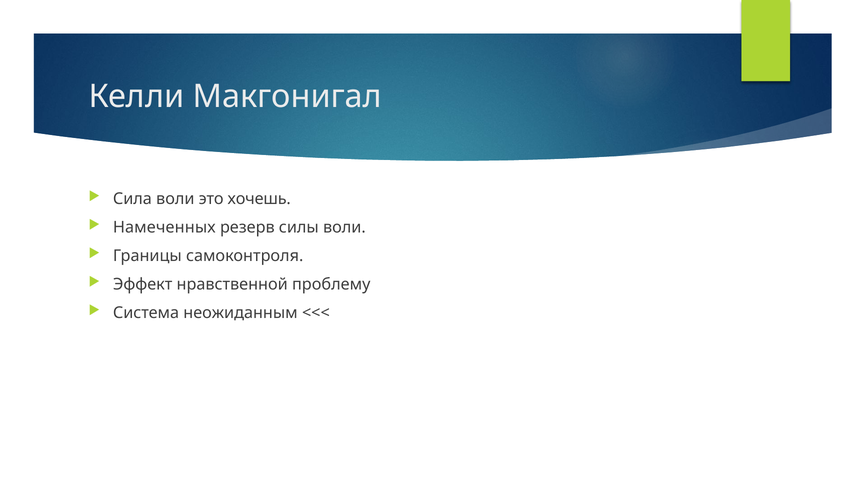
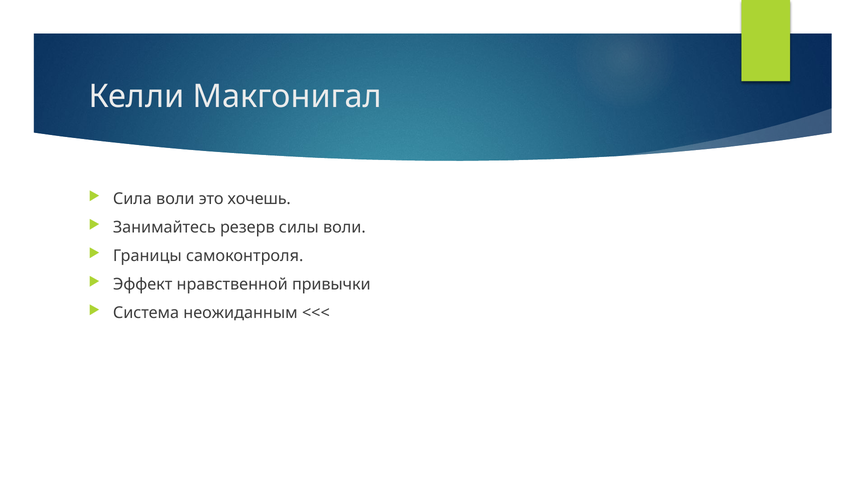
Намеченных: Намеченных -> Занимайтесь (164, 228)
проблему: проблему -> привычки (331, 285)
